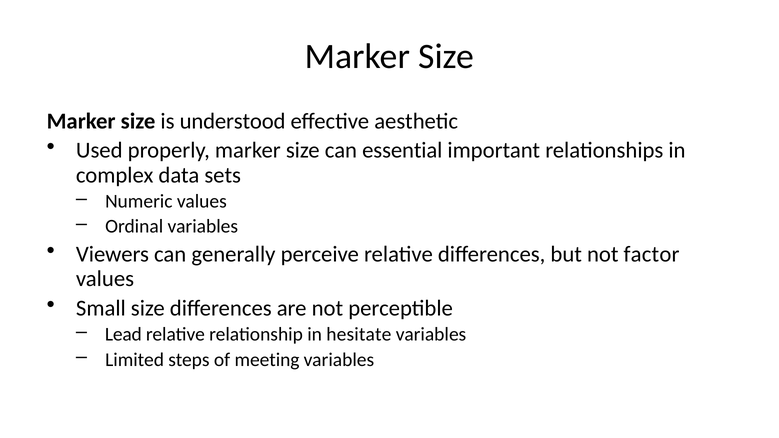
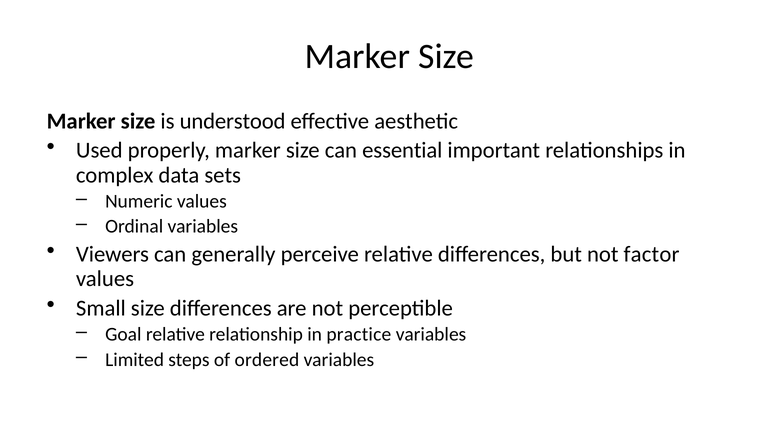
Lead: Lead -> Goal (123, 335)
hesitate: hesitate -> practice (359, 335)
meeting: meeting -> ordered (267, 360)
